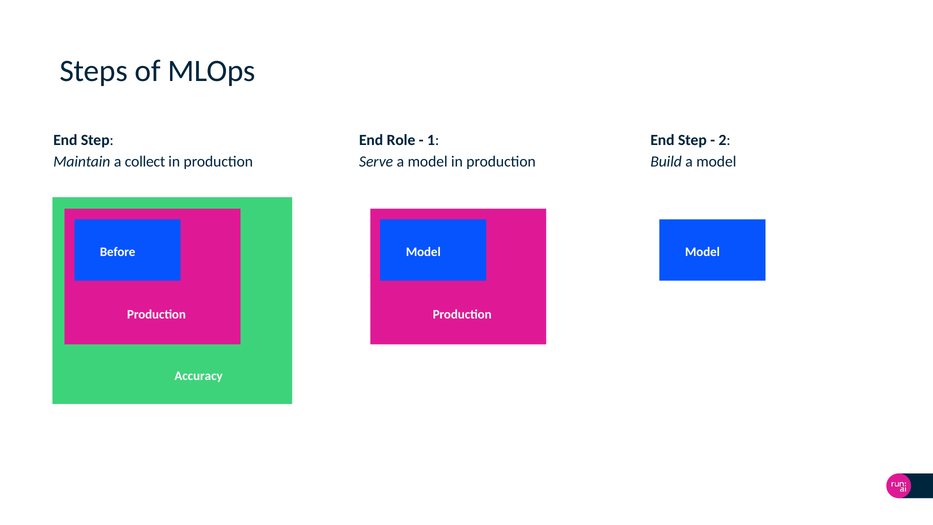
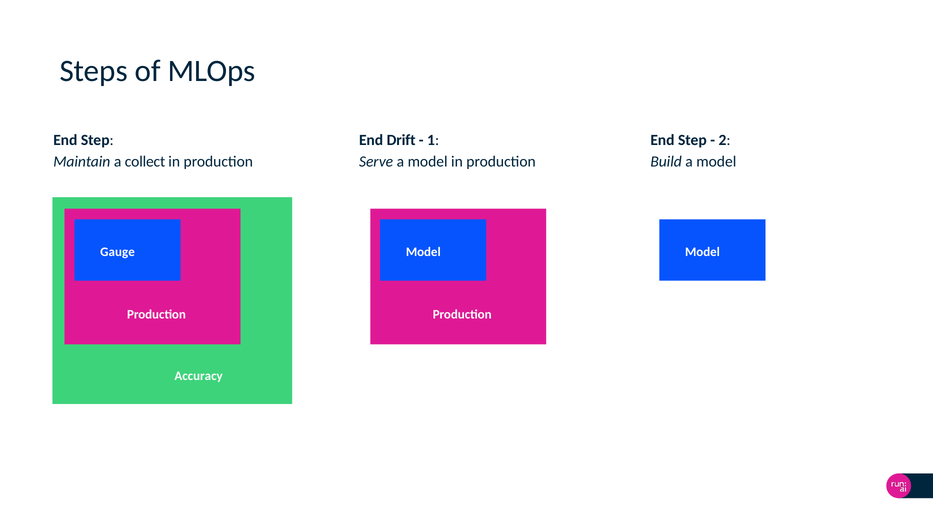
Role: Role -> Drift (401, 140)
Before: Before -> Gauge (118, 252)
